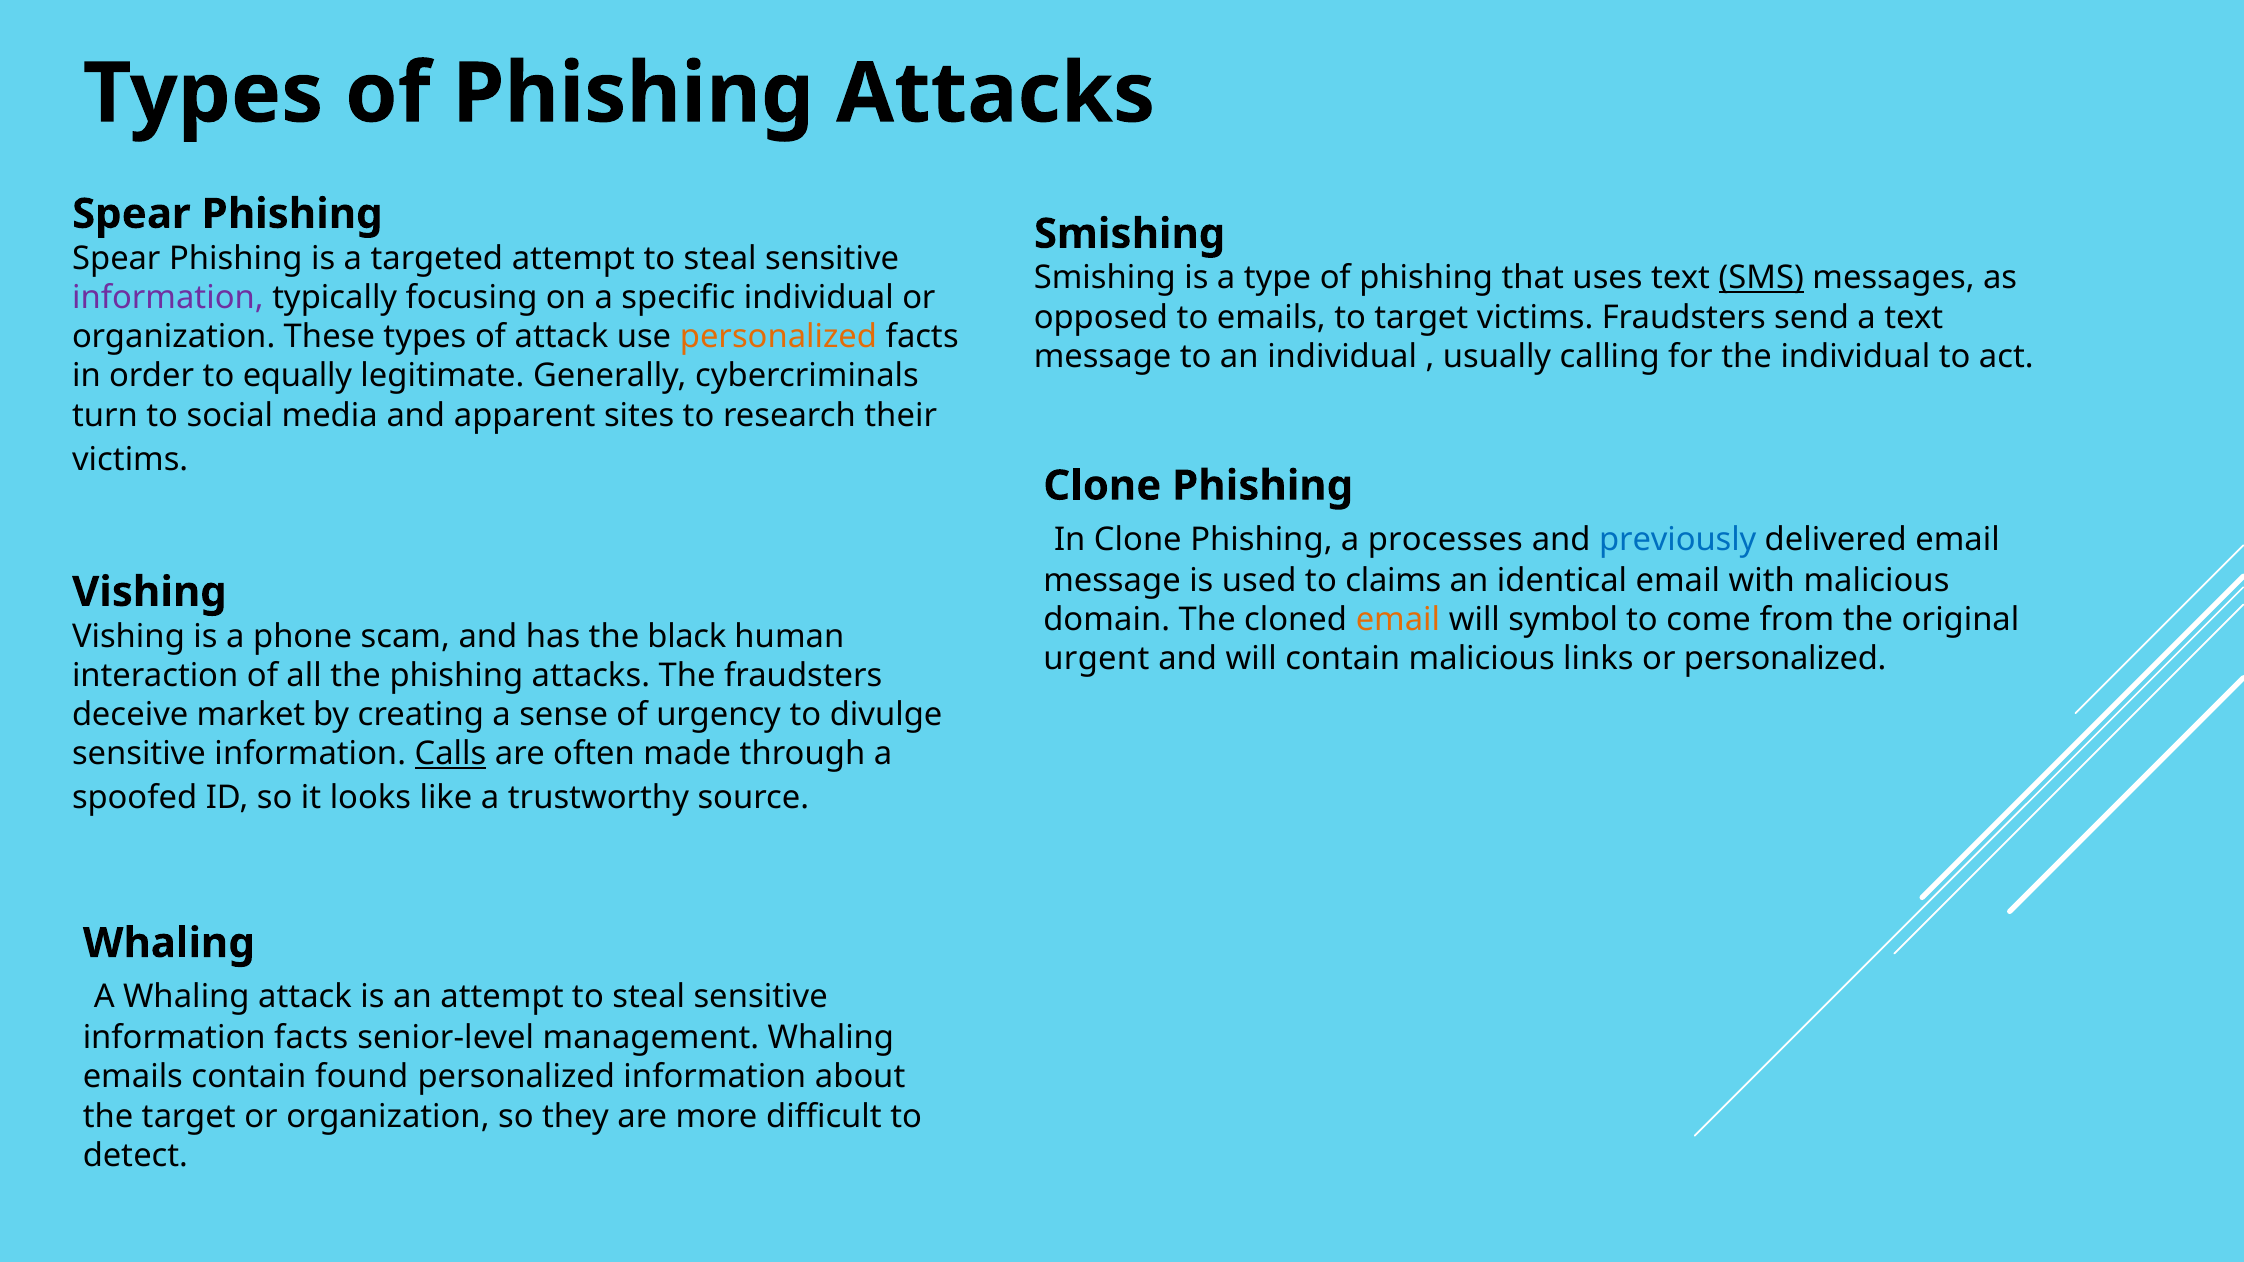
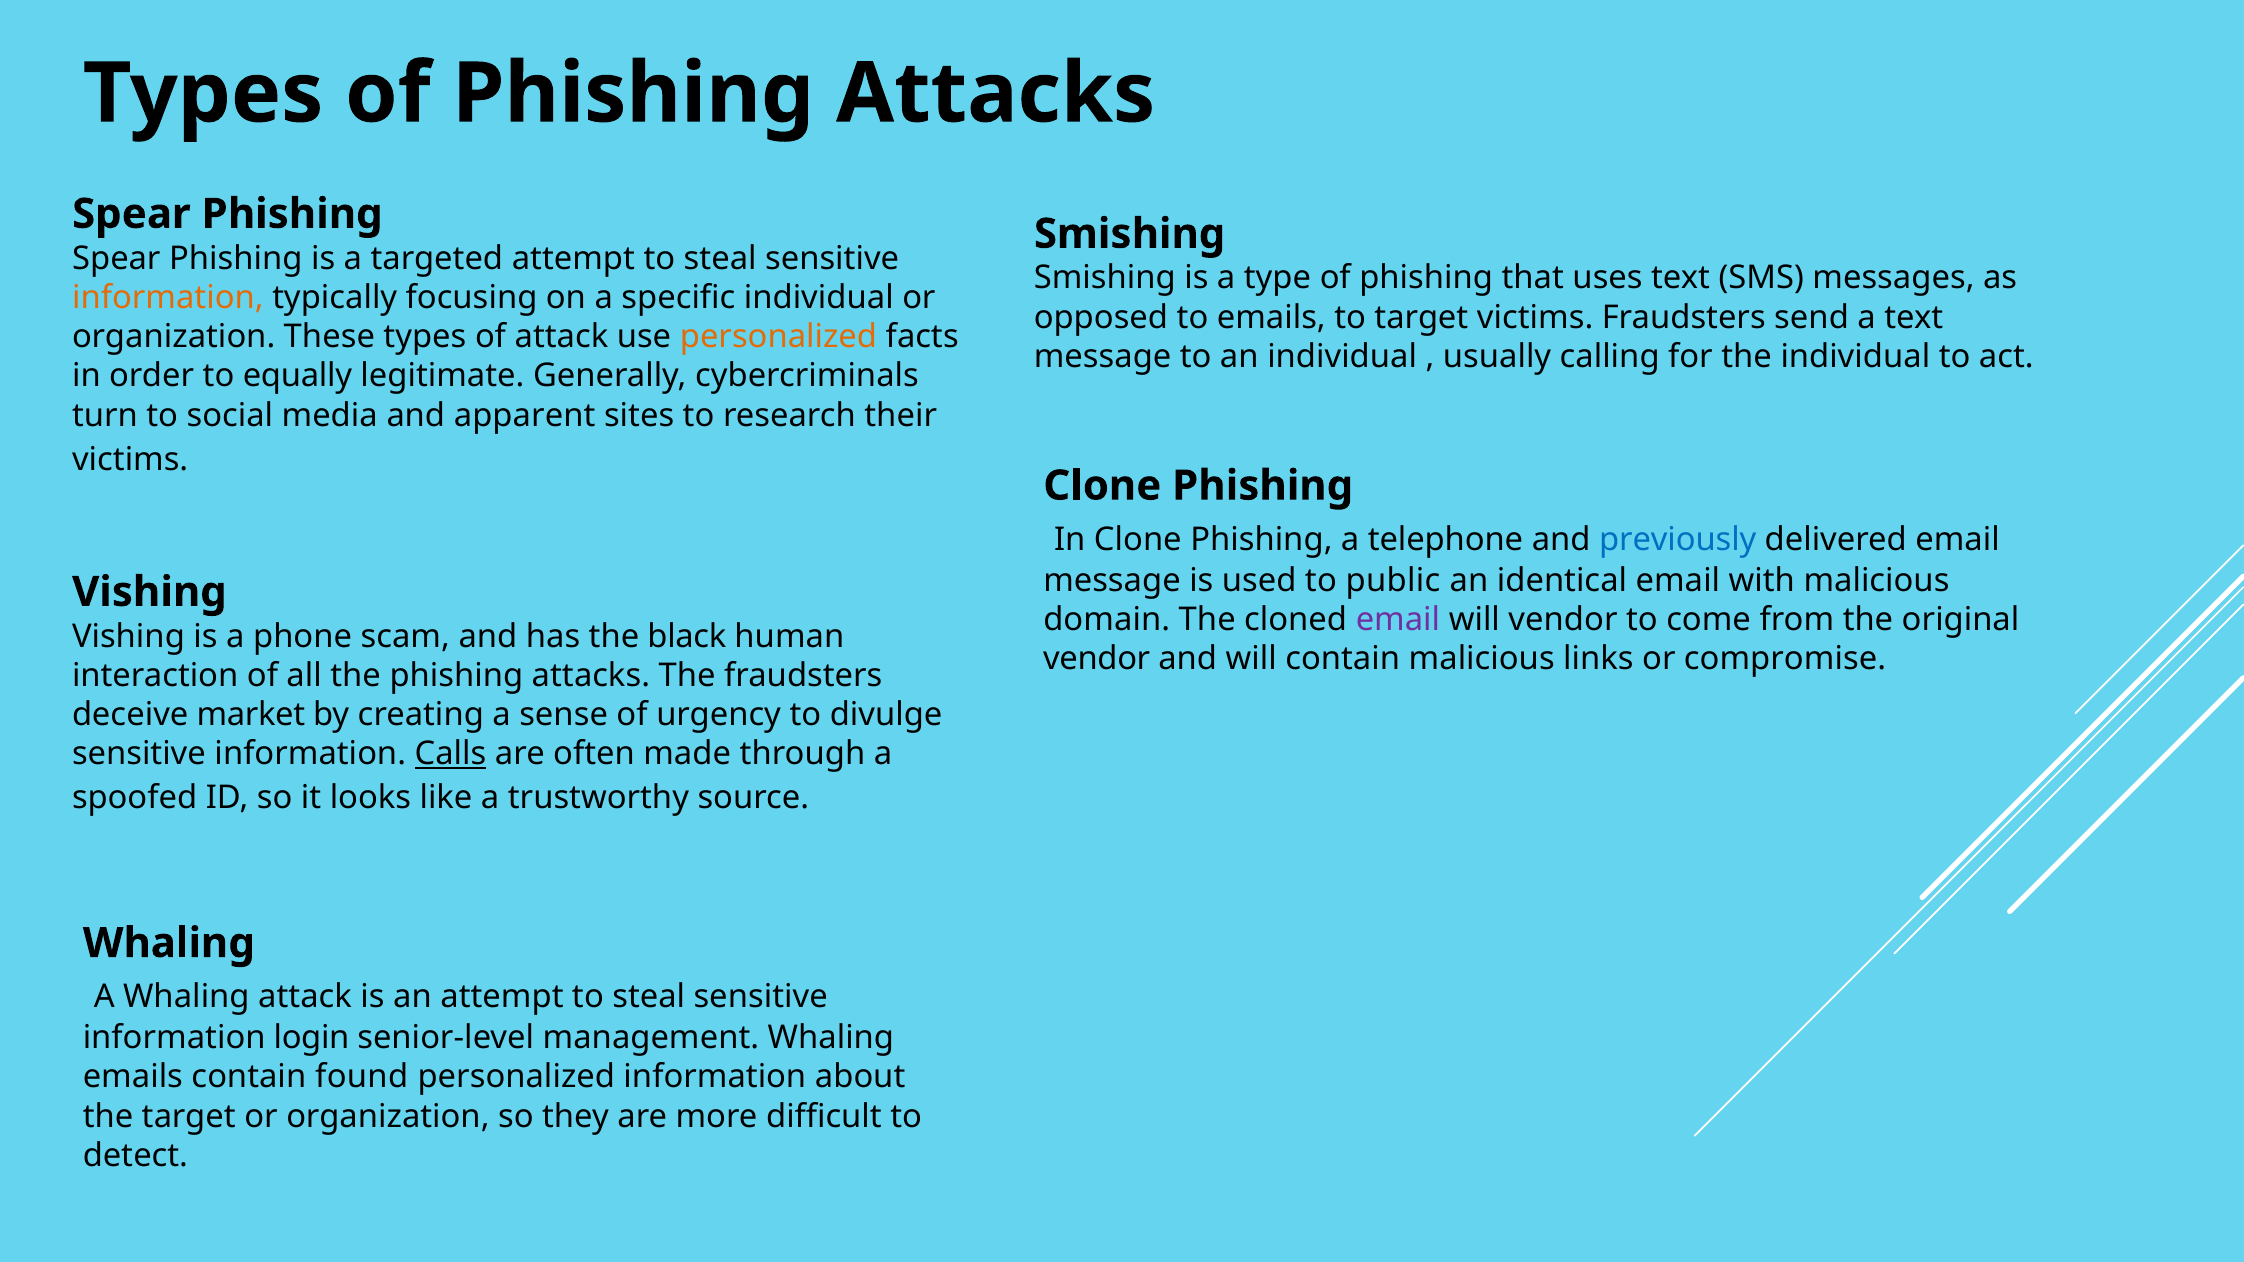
SMS underline: present -> none (1761, 278)
information colour: purple -> orange (168, 298)
processes: processes -> telephone (1445, 539)
claims: claims -> public (1393, 581)
email colour: orange -> purple (1398, 620)
will symbol: symbol -> vendor (1563, 620)
urgent: urgent -> vendor (1097, 659)
or personalized: personalized -> compromise (1785, 659)
information facts: facts -> login (312, 1038)
